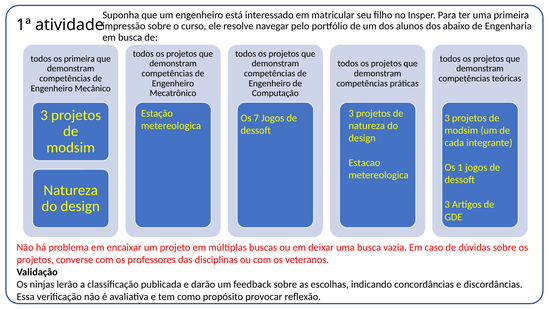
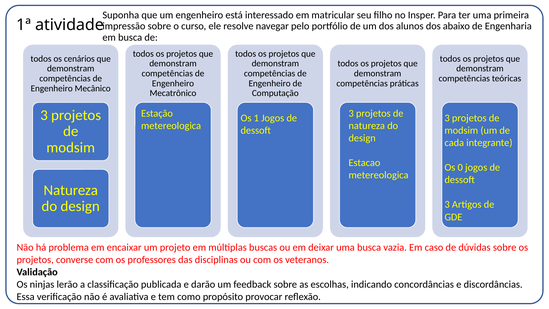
os primeira: primeira -> cenários (79, 59)
7: 7 -> 1 (256, 118)
1: 1 -> 0 (460, 167)
